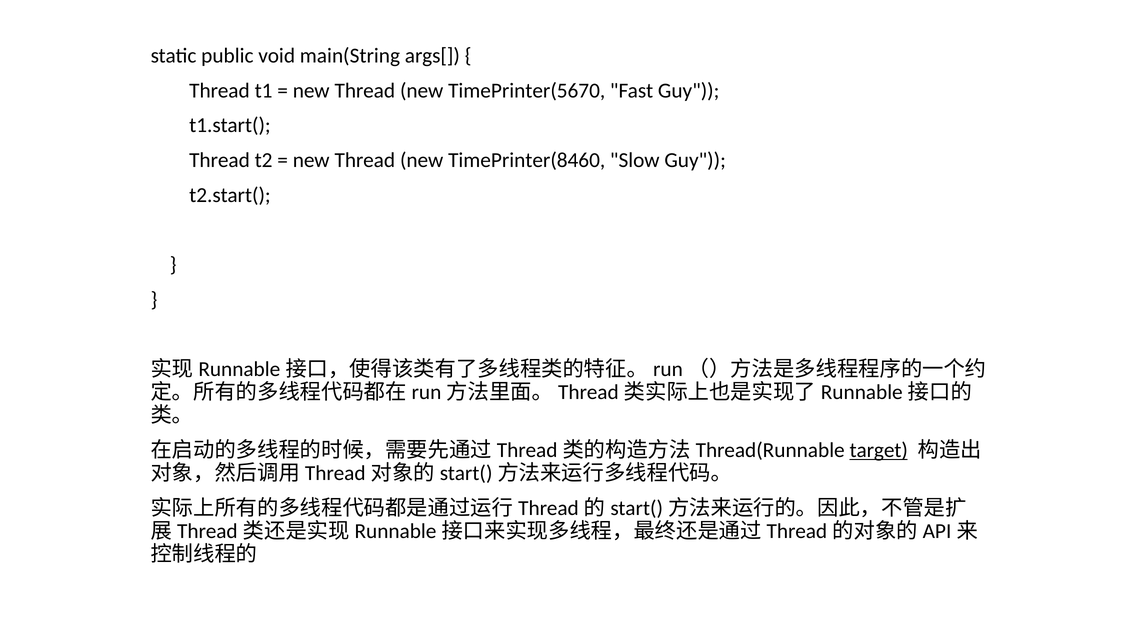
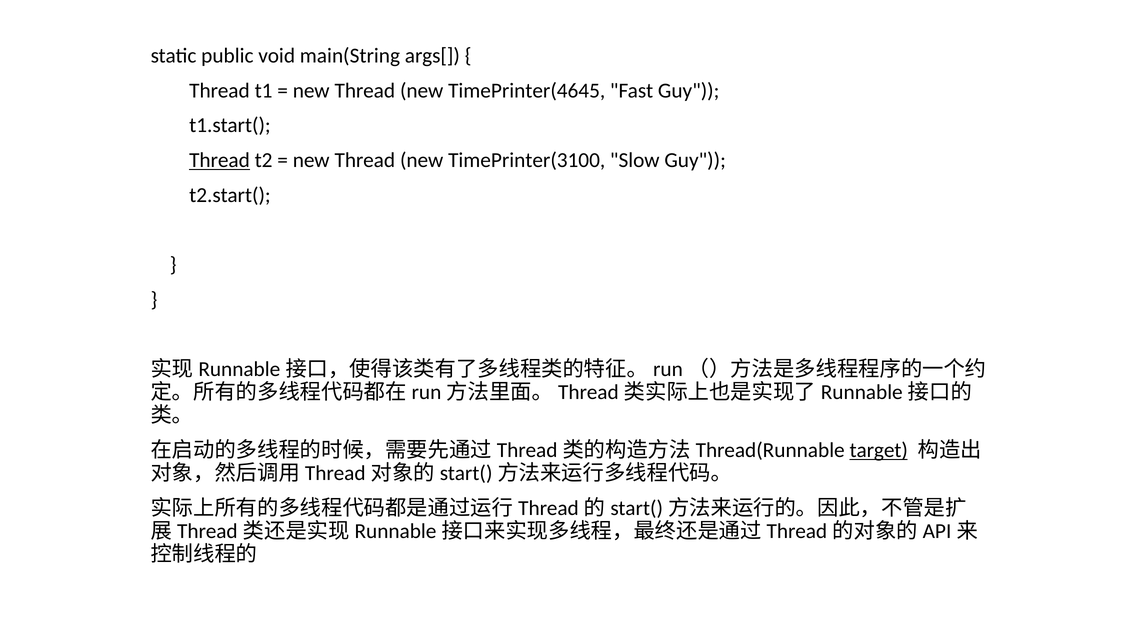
TimePrinter(5670: TimePrinter(5670 -> TimePrinter(4645 (527, 91)
Thread underline: none -> present (219, 160)
TimePrinter(8460: TimePrinter(8460 -> TimePrinter(3100 (527, 160)
